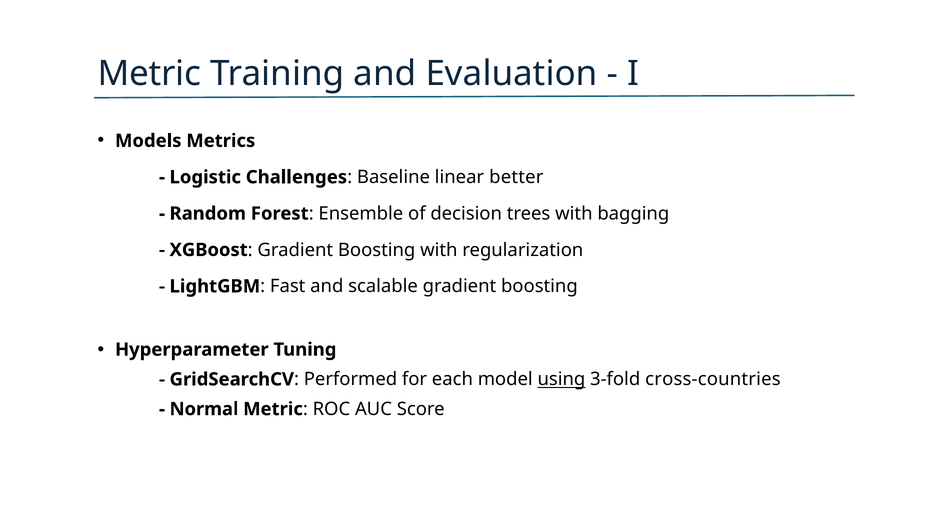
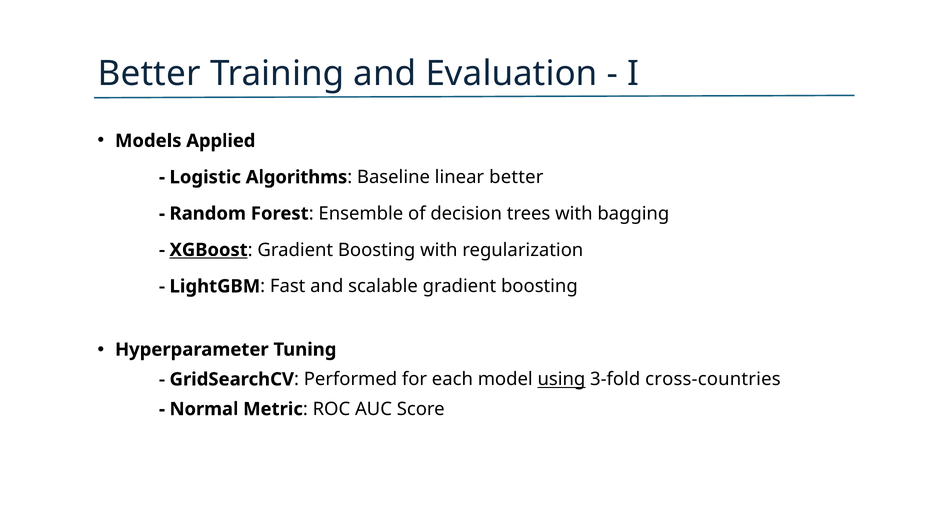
Metric: Metric -> Better (149, 74)
Metrics: Metrics -> Applied (221, 141)
Challenges: Challenges -> Algorithms (297, 177)
XGBoost underline: none -> present (209, 250)
